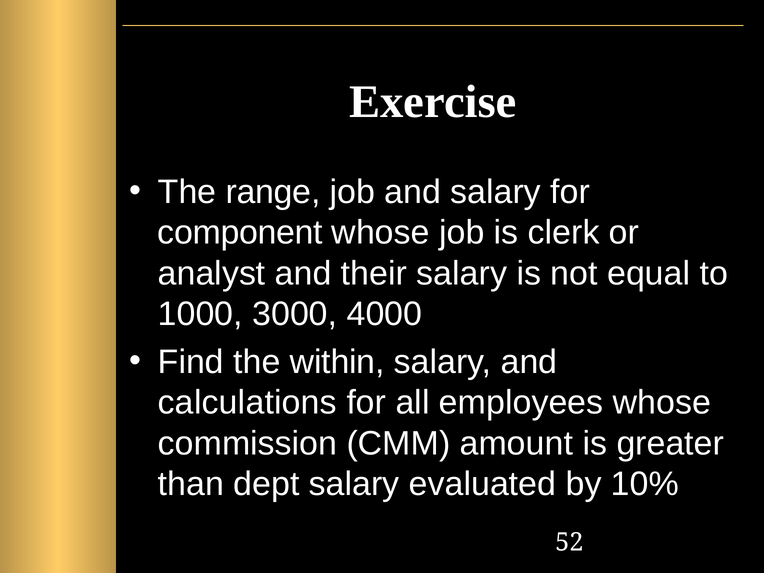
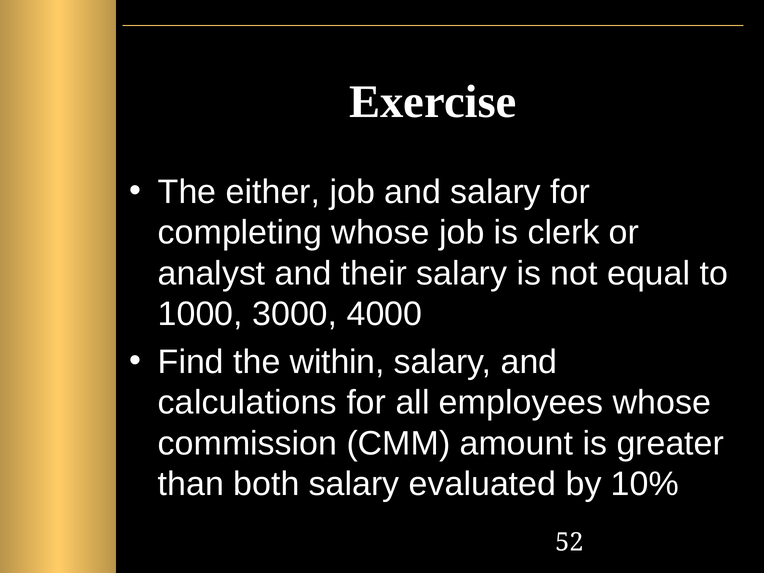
range: range -> either (273, 192)
component: component -> completing (240, 233)
dept: dept -> both (266, 484)
